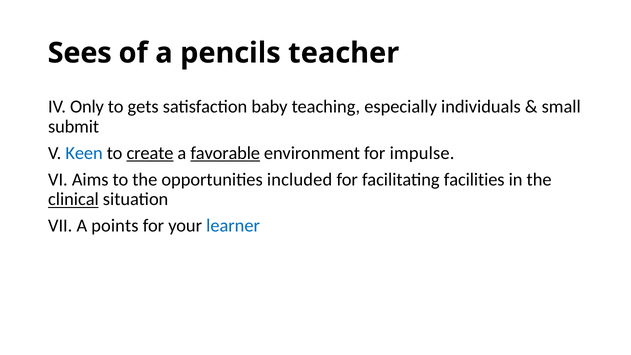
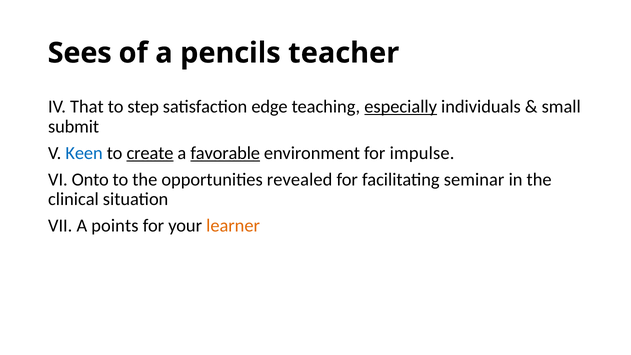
Only: Only -> That (87, 107)
gets: gets -> step (143, 107)
baby: baby -> edge (270, 107)
especially underline: none -> present (401, 107)
Aims: Aims -> Onto (90, 179)
included: included -> revealed (300, 179)
facilities: facilities -> seminar (474, 179)
clinical underline: present -> none (73, 199)
learner colour: blue -> orange (233, 226)
